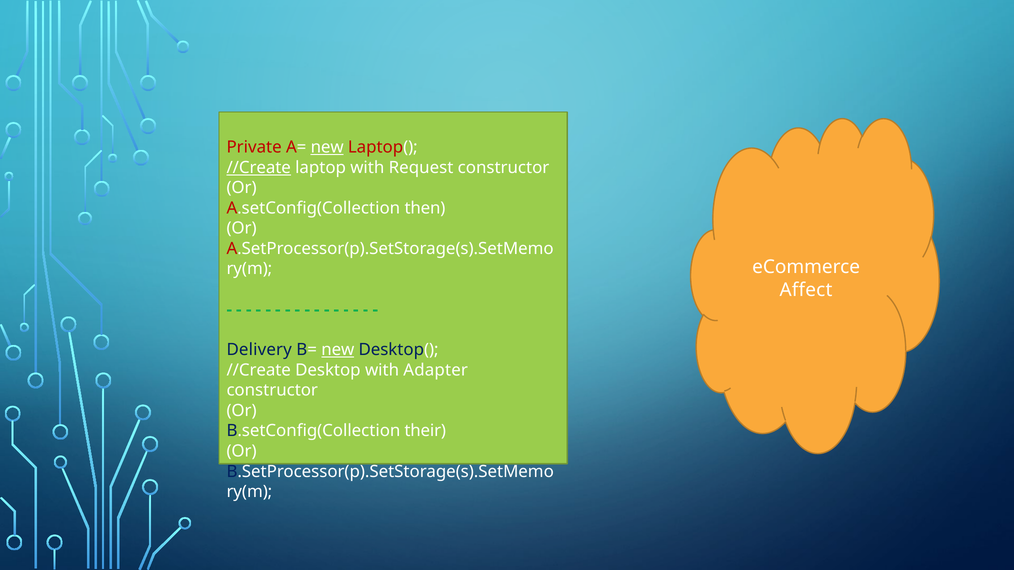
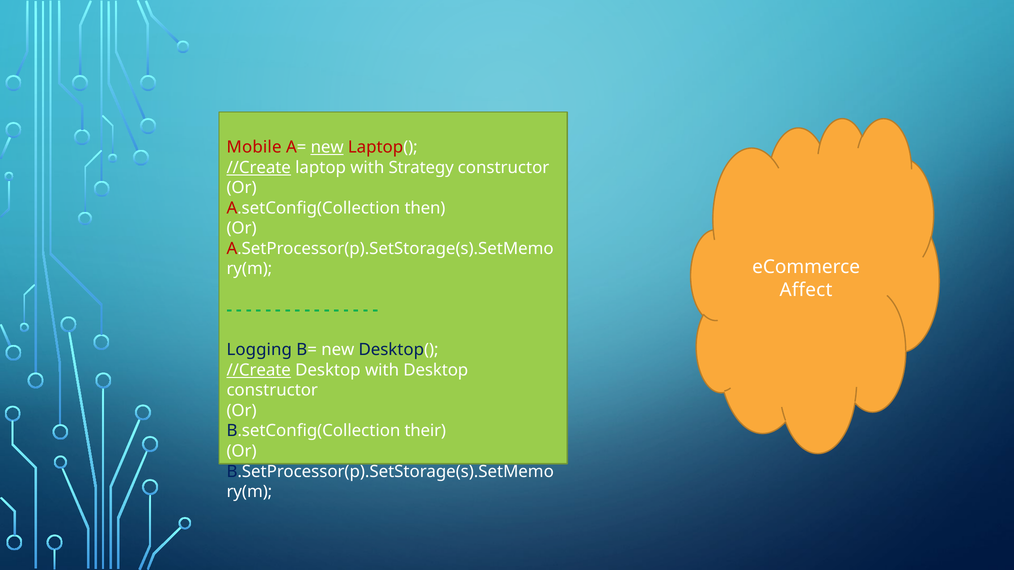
Private: Private -> Mobile (254, 147)
Request: Request -> Strategy (421, 168)
Delivery: Delivery -> Logging (259, 350)
new underline: present -> none (338, 350)
//Create underline: none -> present (259, 370)
with Adapter: Adapter -> Desktop (436, 370)
